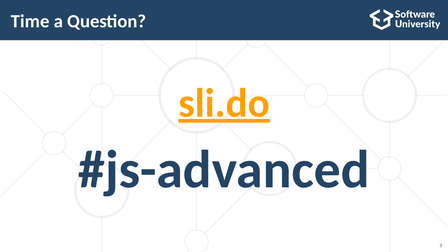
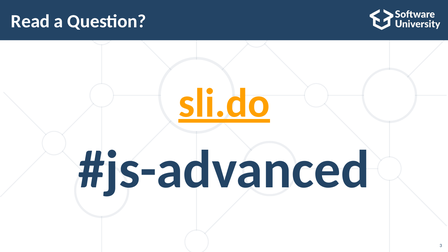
Time: Time -> Read (30, 21)
